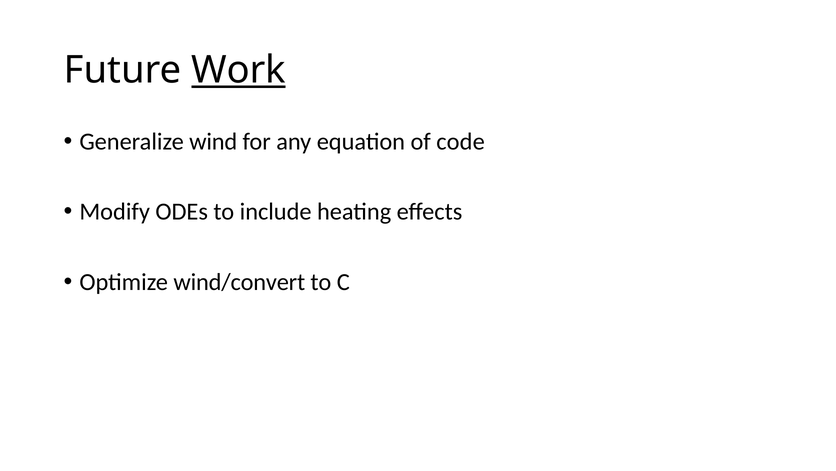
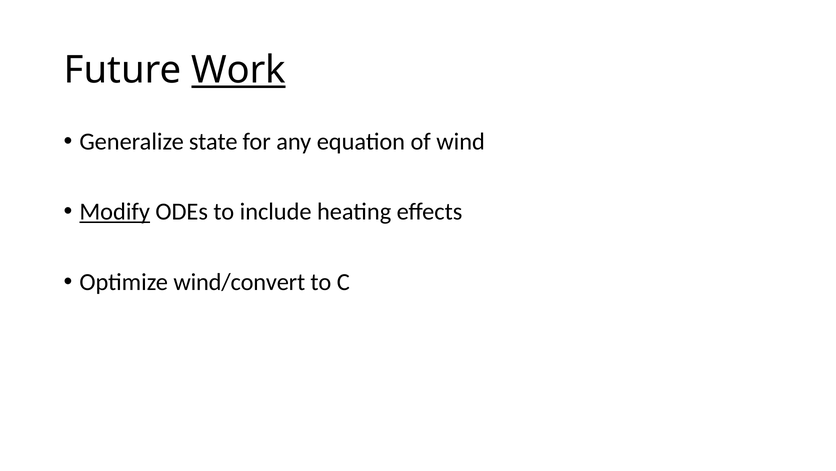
wind: wind -> state (213, 141)
code: code -> wind (461, 141)
Modify underline: none -> present (115, 211)
